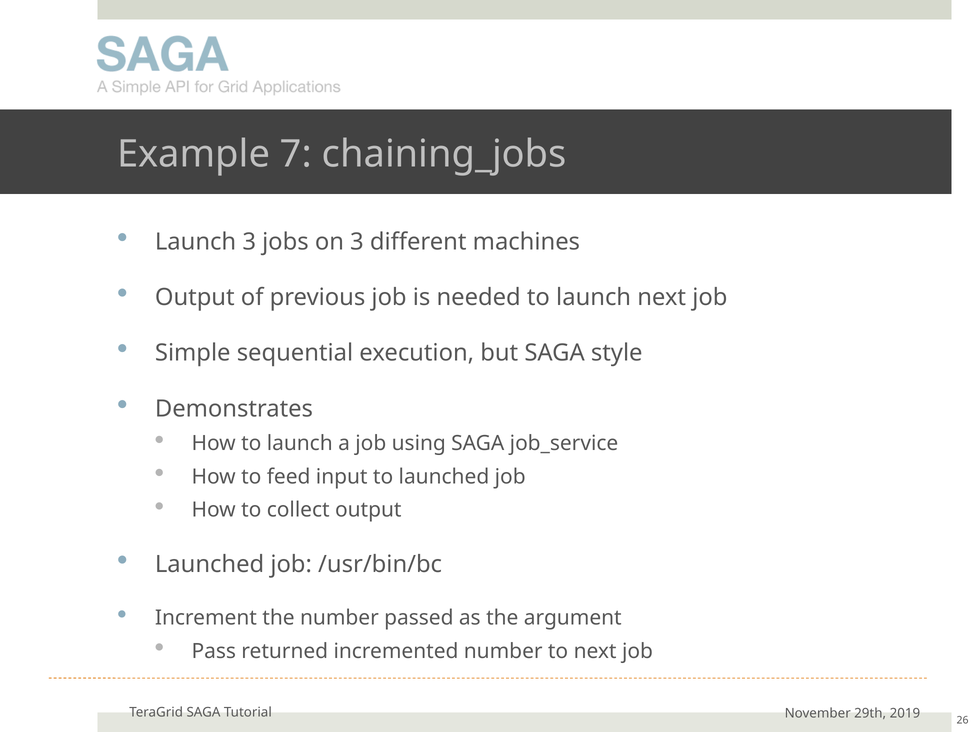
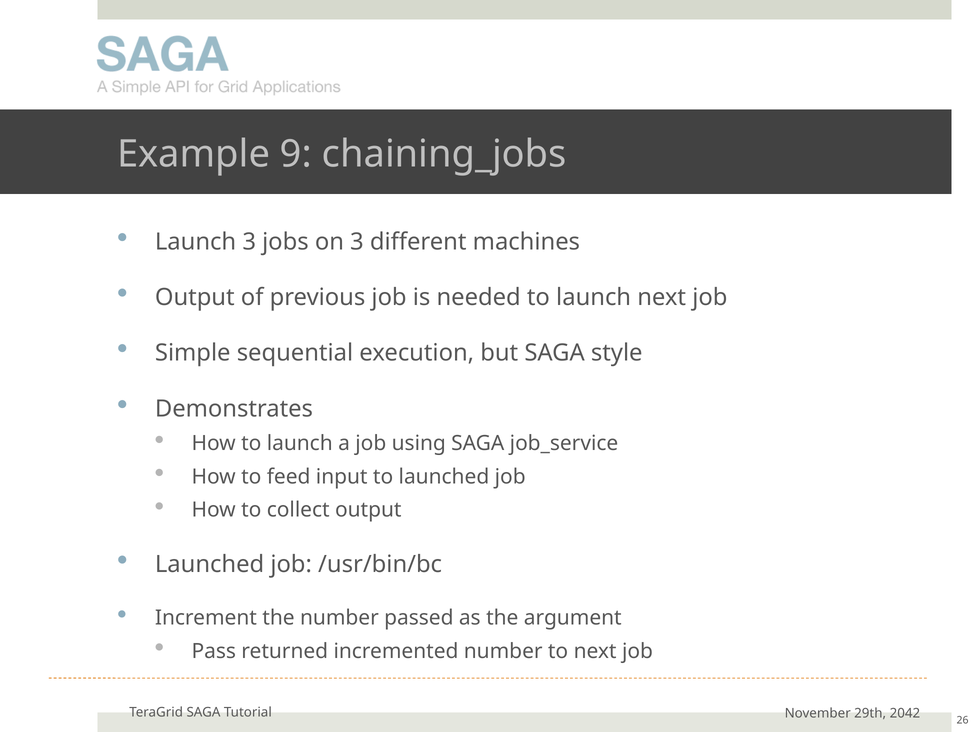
7: 7 -> 9 (296, 154)
2019: 2019 -> 2042 (905, 713)
